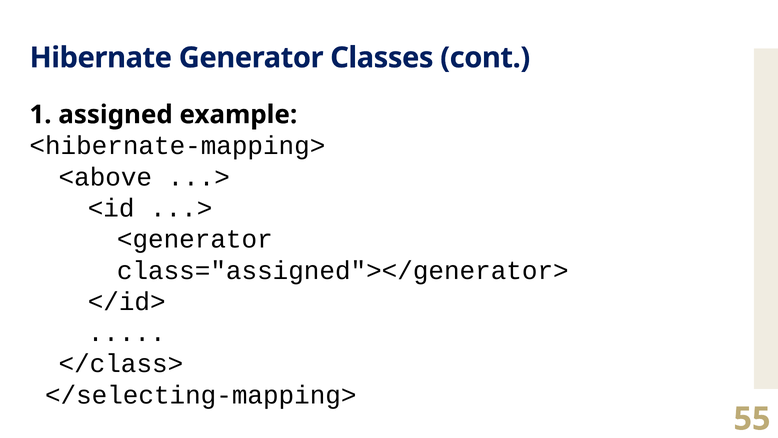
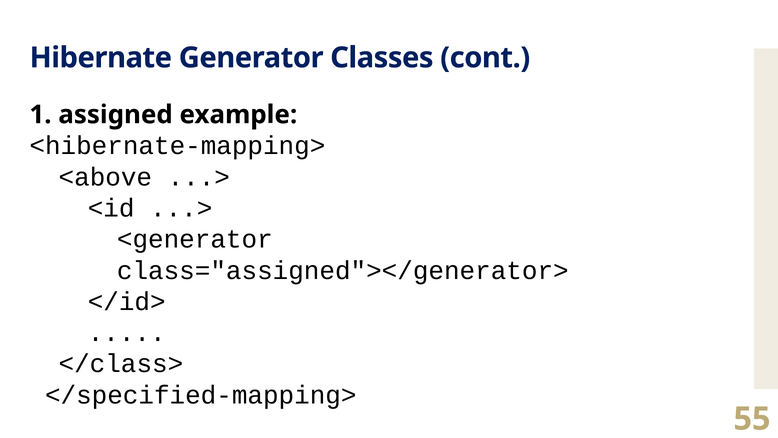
</selecting-mapping>: </selecting-mapping> -> </specified-mapping> (201, 395)
